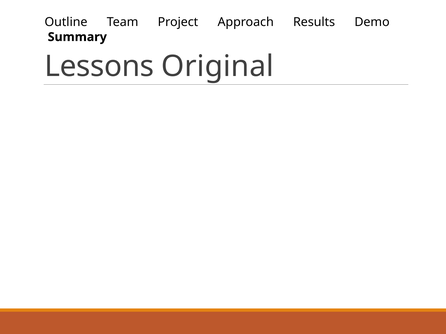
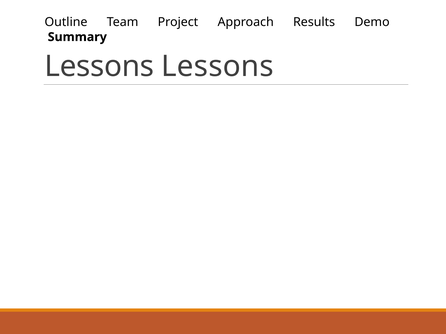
Lessons Original: Original -> Lessons (217, 67)
